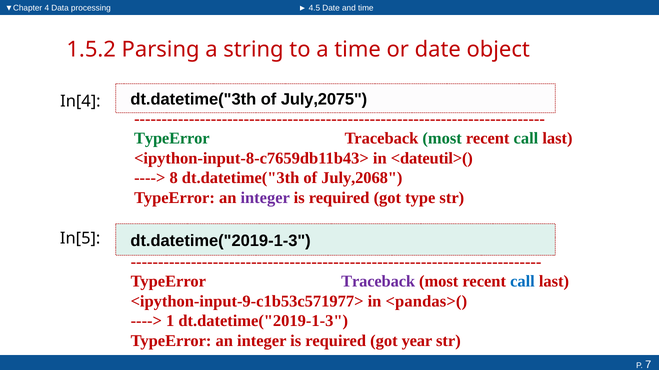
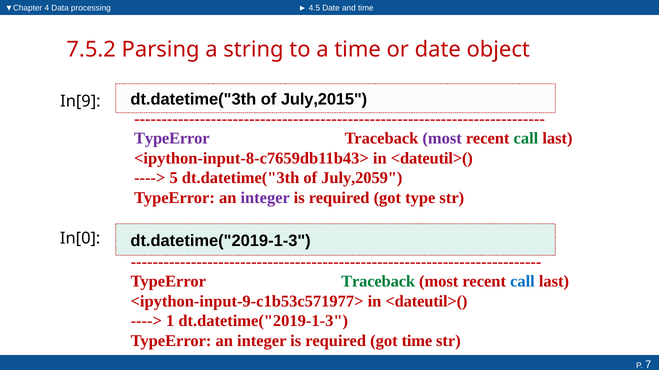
1.5.2: 1.5.2 -> 7.5.2 (91, 49)
In[4: In[4 -> In[9 (80, 101)
July,2075: July,2075 -> July,2015 (324, 100)
TypeError colour: green -> purple (172, 139)
most colour: green -> purple (442, 139)
8: 8 -> 5 (174, 178)
July,2068: July,2068 -> July,2059 (362, 178)
In[5: In[5 -> In[0 (80, 239)
Traceback colour: purple -> green (378, 282)
<ipython-input-9-c1b53c571977> in <pandas>(: <pandas>( -> <dateutil>( (426, 302)
got year: year -> time (417, 341)
